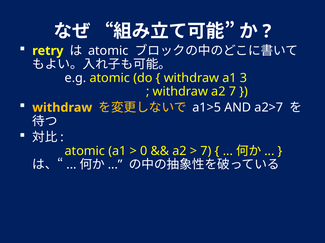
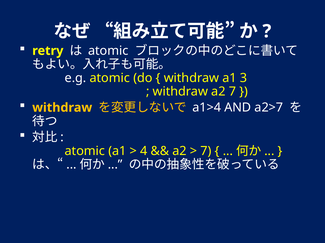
a1>5: a1>5 -> a1>4 (207, 108)
0: 0 -> 4 (144, 151)
